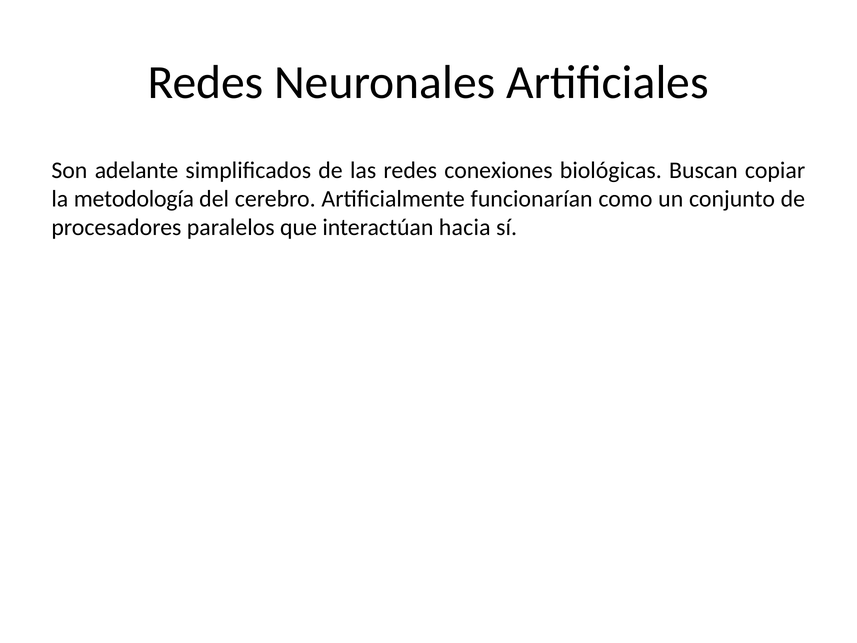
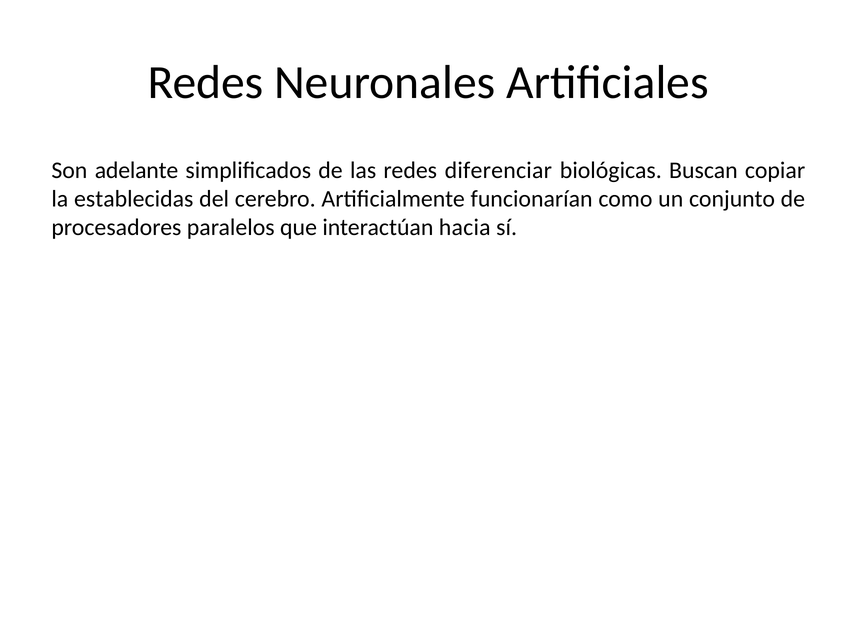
conexiones: conexiones -> diferenciar (498, 170)
metodología: metodología -> establecidas (134, 199)
